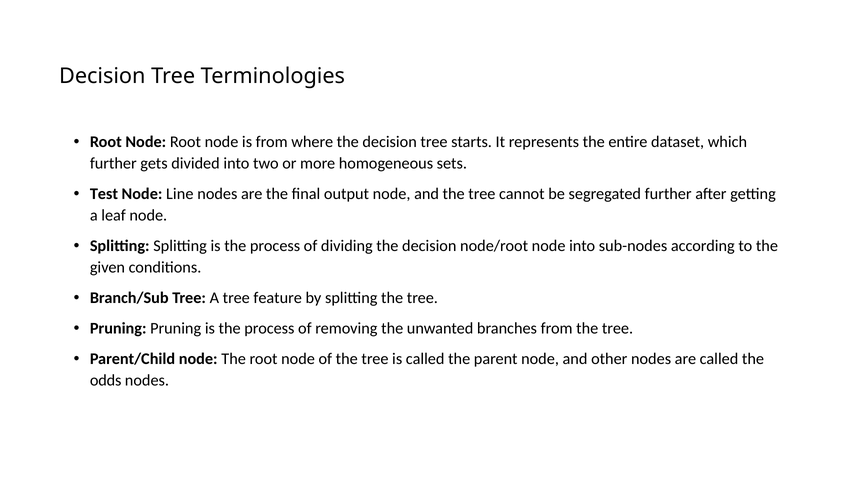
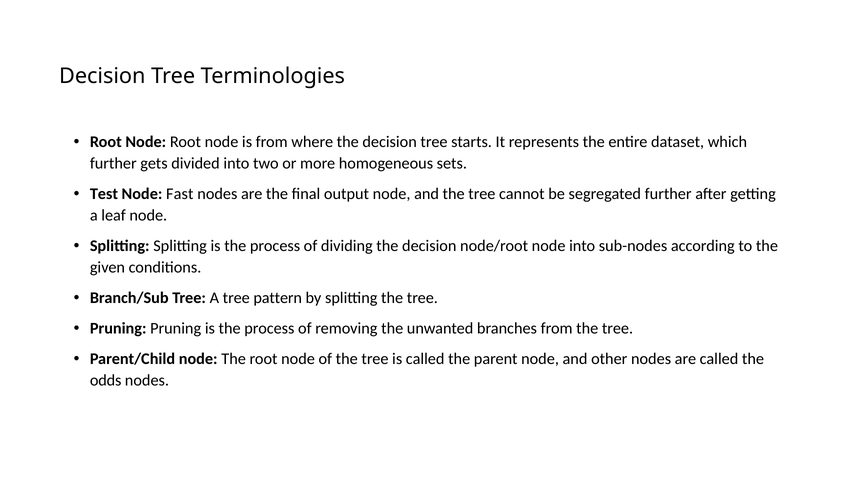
Line: Line -> Fast (180, 194)
feature: feature -> pattern (278, 298)
